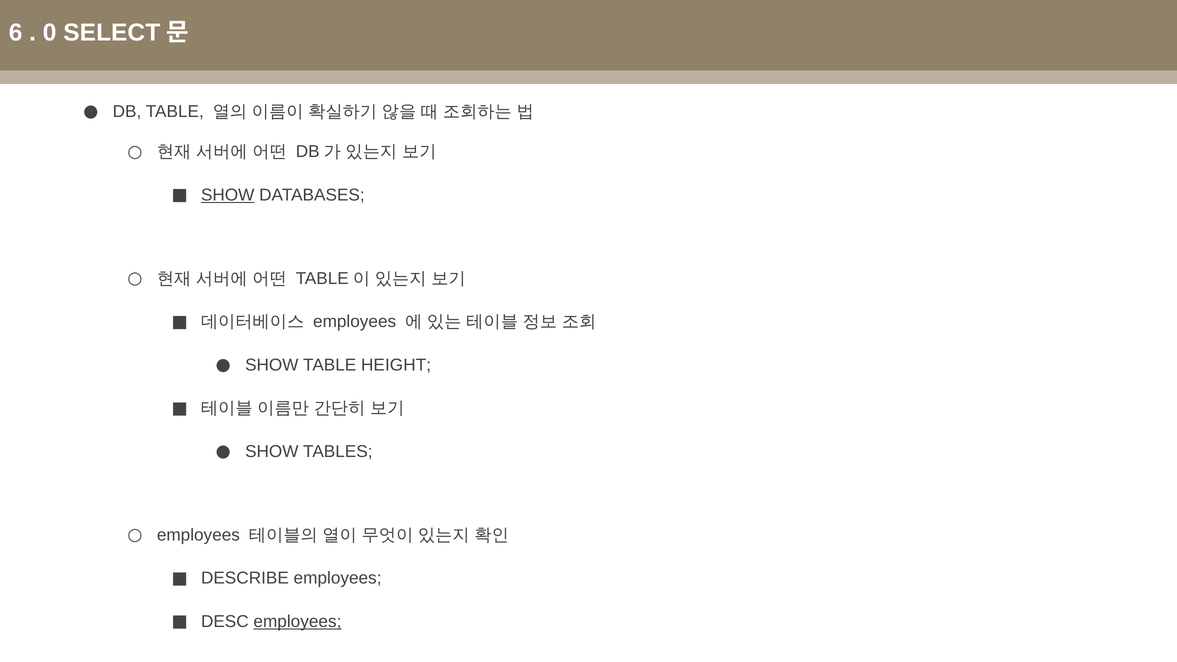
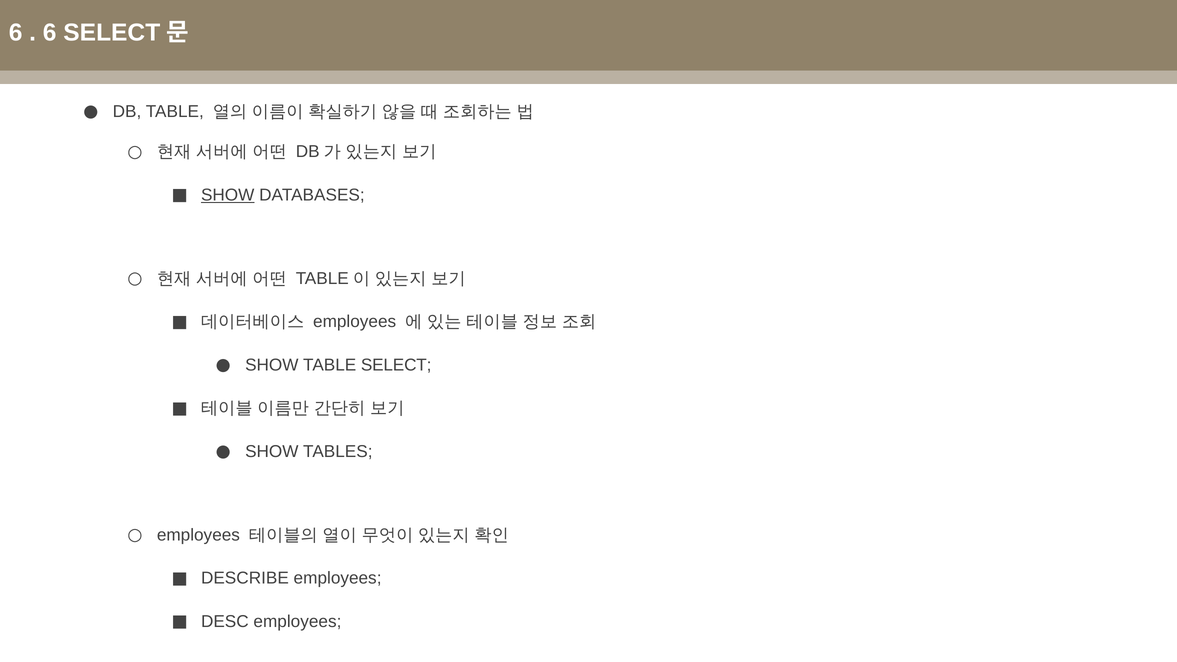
0: 0 -> 6 (50, 32)
HEIGHT: HEIGHT -> SELECT (396, 365)
employees underline: present -> none (297, 622)
